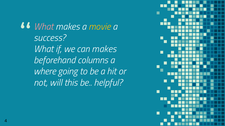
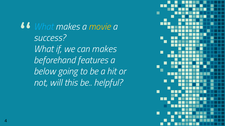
What colour: pink -> light blue (44, 27)
columns: columns -> features (93, 60)
where: where -> below (45, 72)
